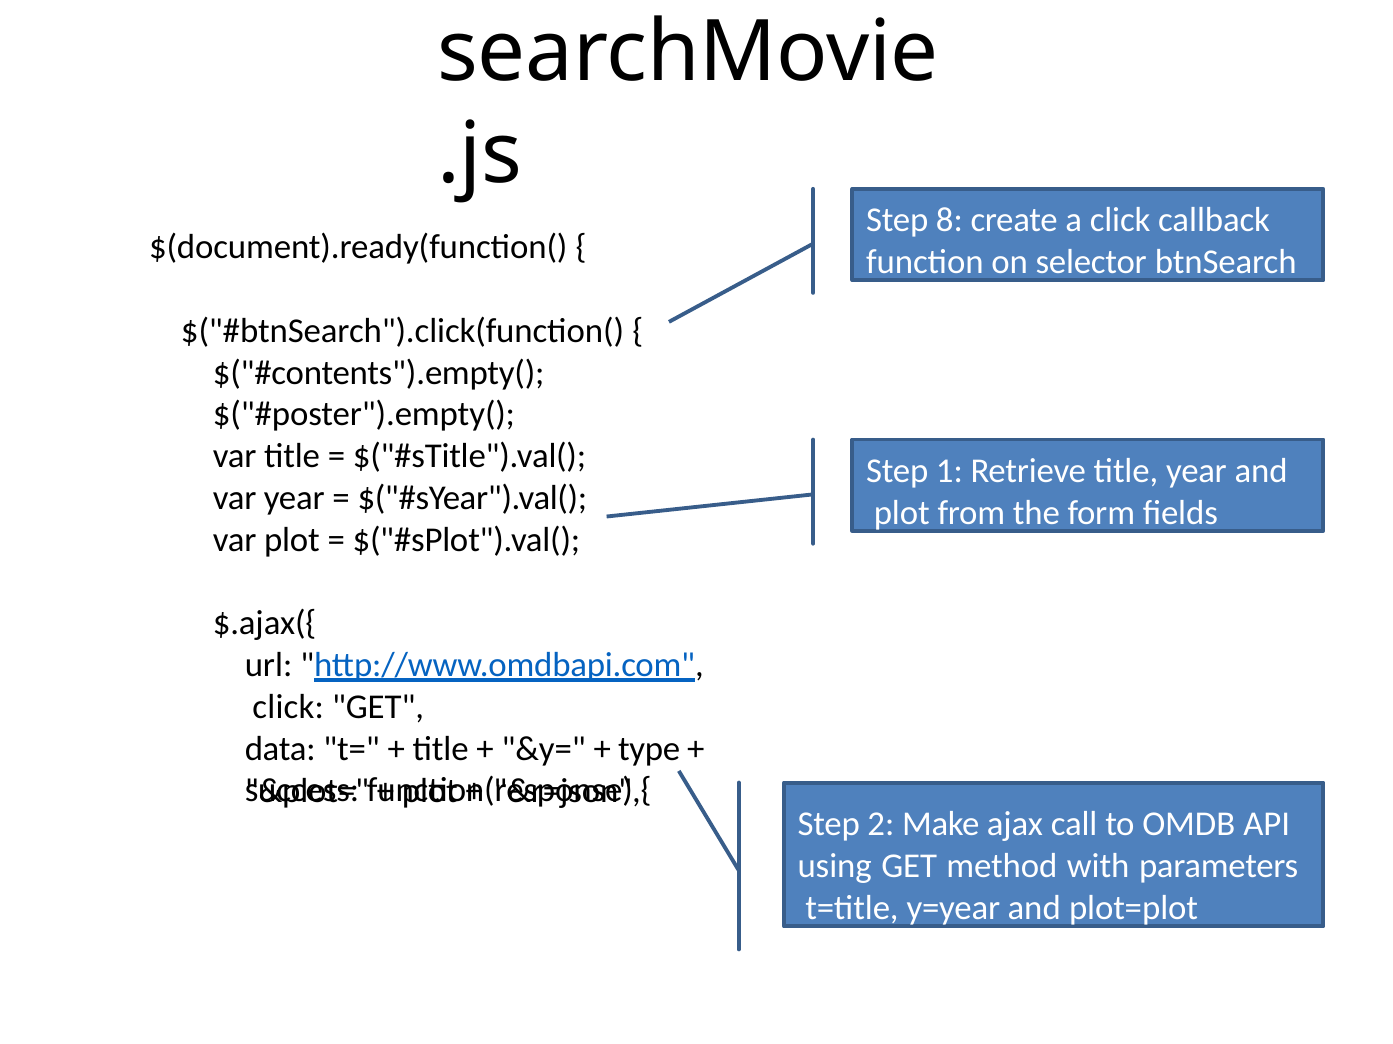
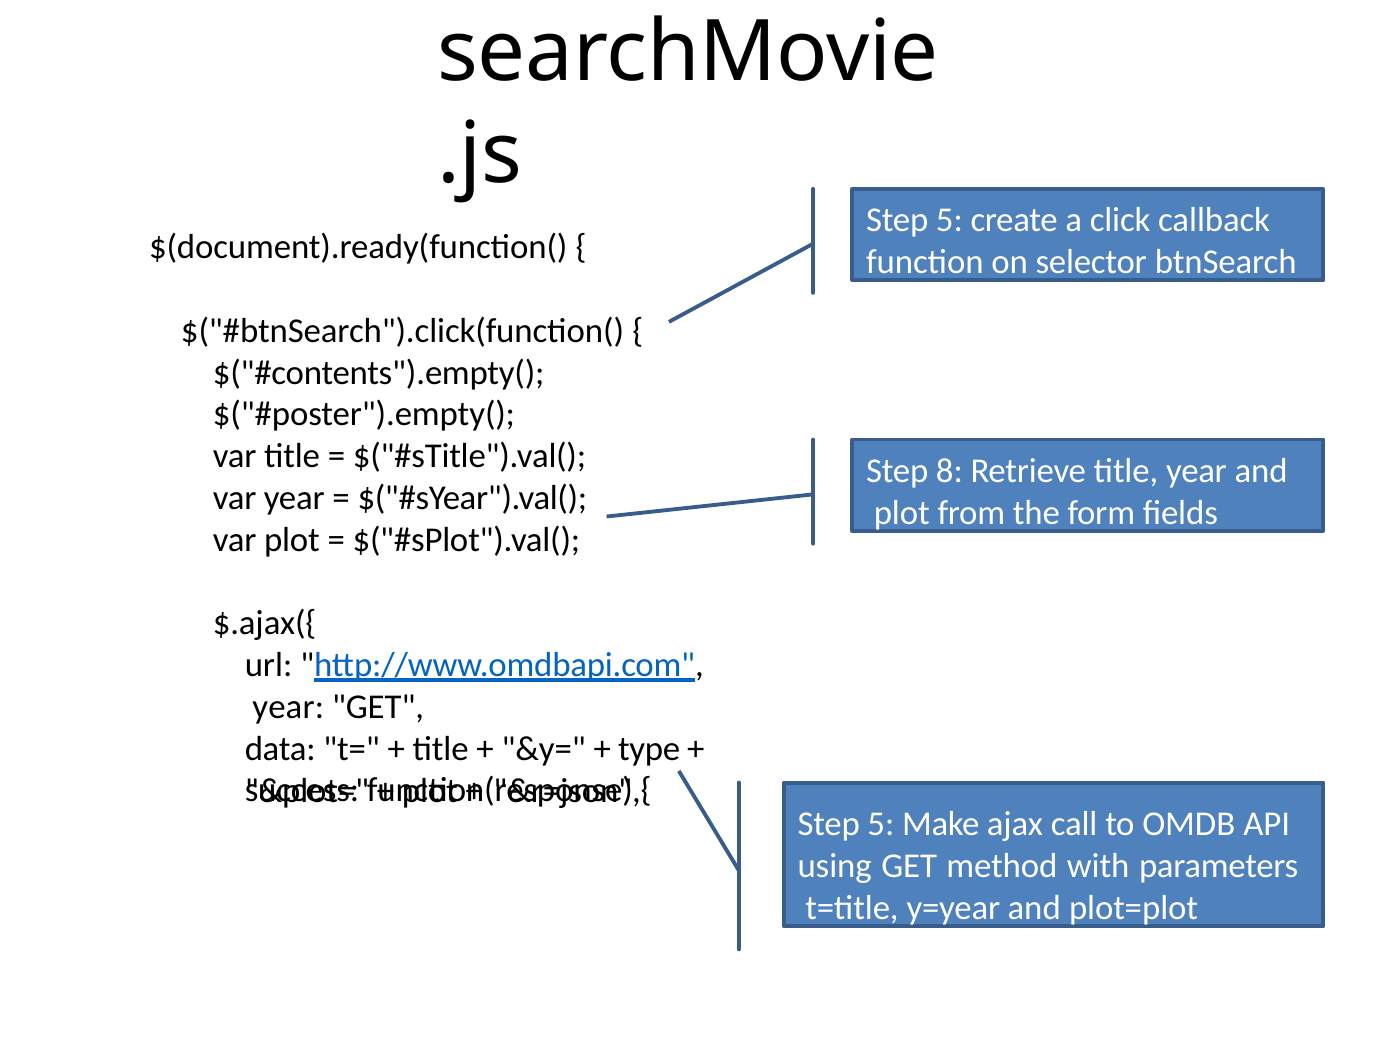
8: 8 -> 5 (949, 220)
1: 1 -> 8 (949, 471)
click: click -> year (288, 708)
2: 2 -> 5 (881, 825)
